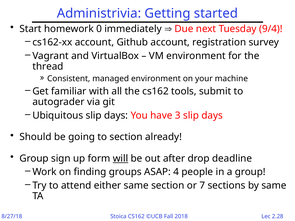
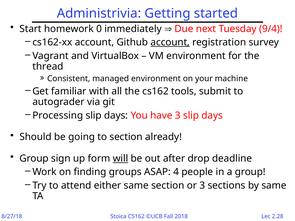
account underline: none -> present (170, 42)
Ubiquitous: Ubiquitous -> Processing (58, 116)
or 7: 7 -> 3 (202, 186)
